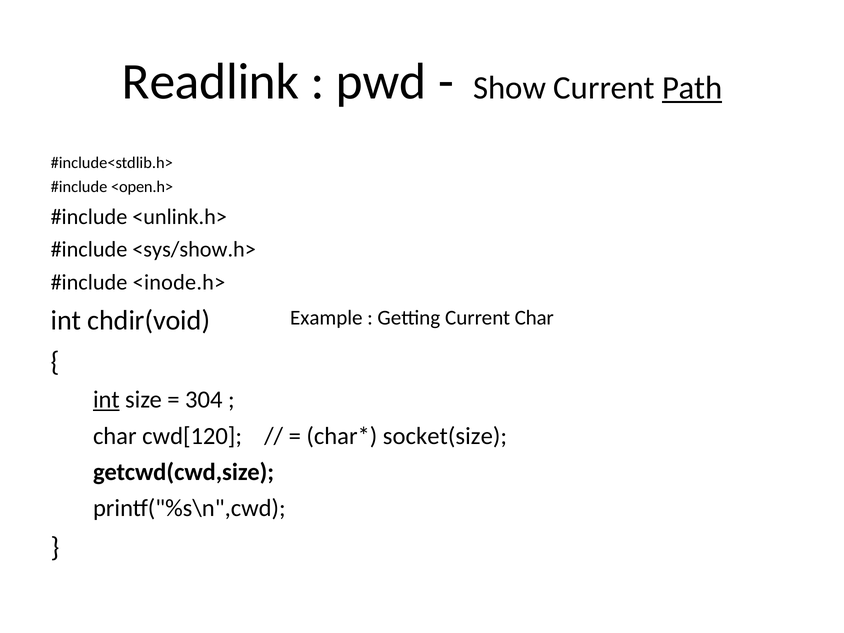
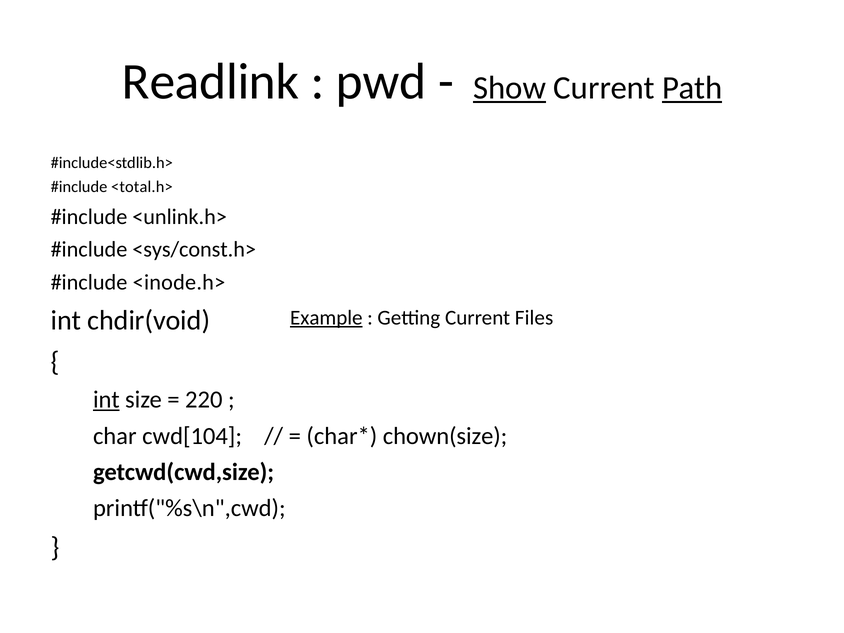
Show underline: none -> present (510, 88)
<open.h>: <open.h> -> <total.h> (142, 187)
<sys/show.h>: <sys/show.h> -> <sys/const.h> (194, 250)
Example underline: none -> present (326, 318)
Current Char: Char -> Files (534, 318)
304: 304 -> 220 (204, 400)
cwd[120: cwd[120 -> cwd[104 (192, 436)
socket(size: socket(size -> chown(size (445, 436)
